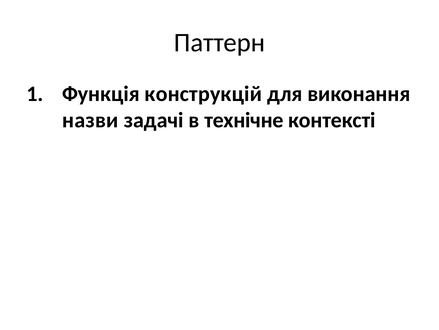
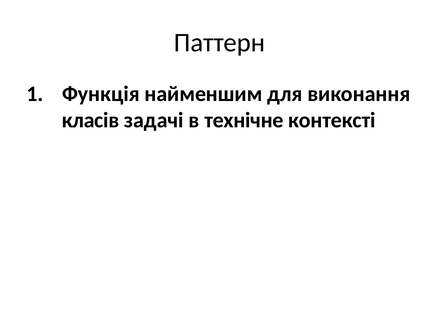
конструкцій: конструкцій -> найменшим (203, 94)
назви: назви -> класів (91, 120)
